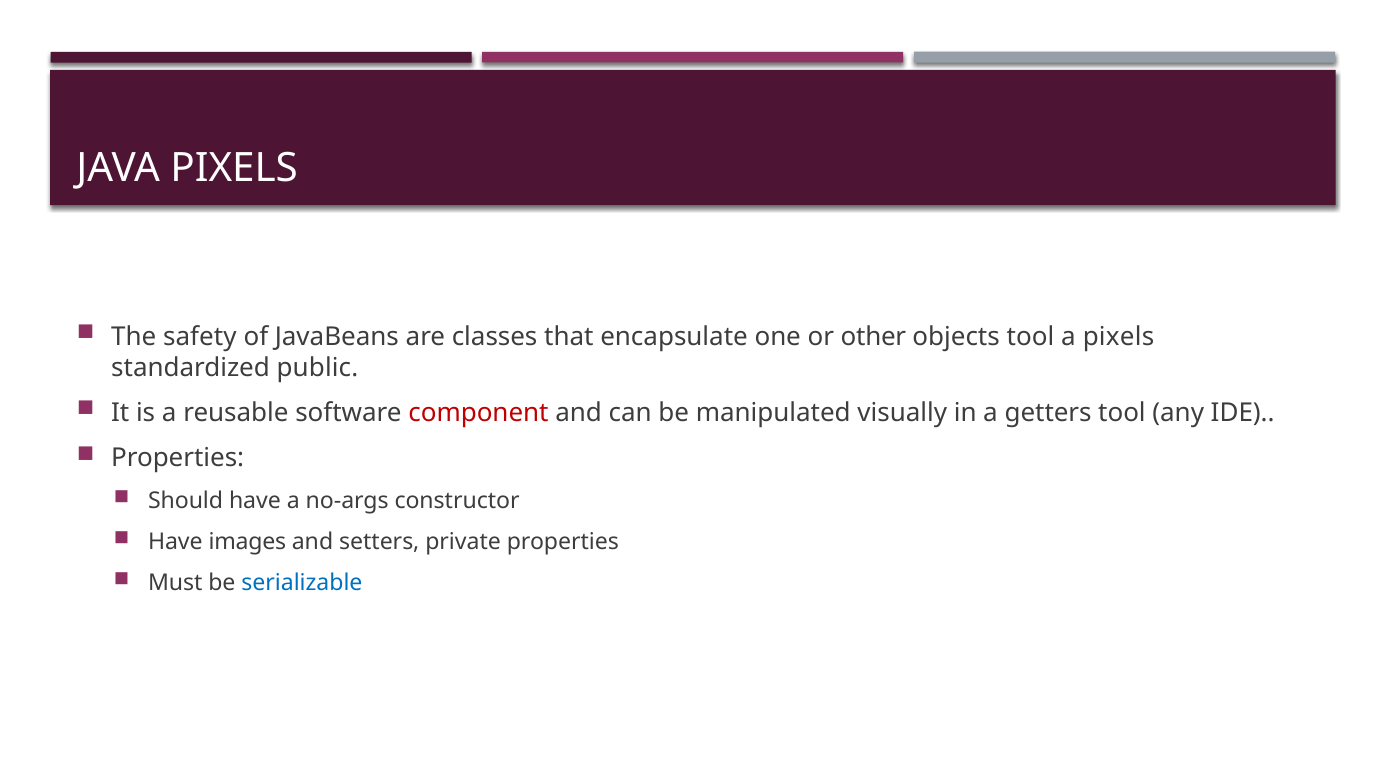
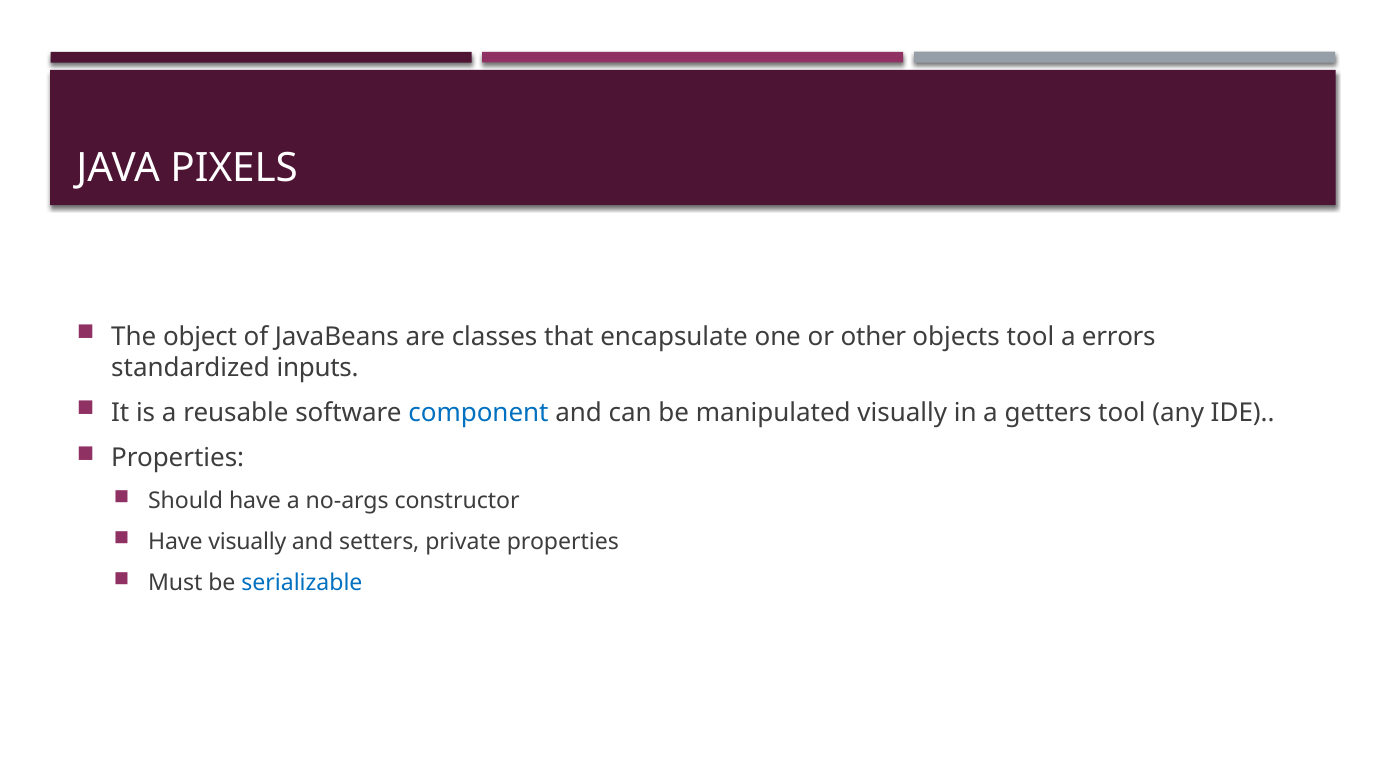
safety: safety -> object (200, 337)
a pixels: pixels -> errors (1119, 337)
public: public -> inputs (318, 368)
component colour: red -> blue (478, 413)
Have images: images -> visually (247, 541)
